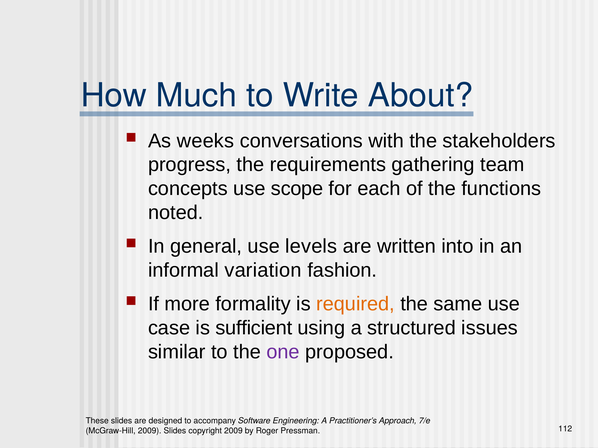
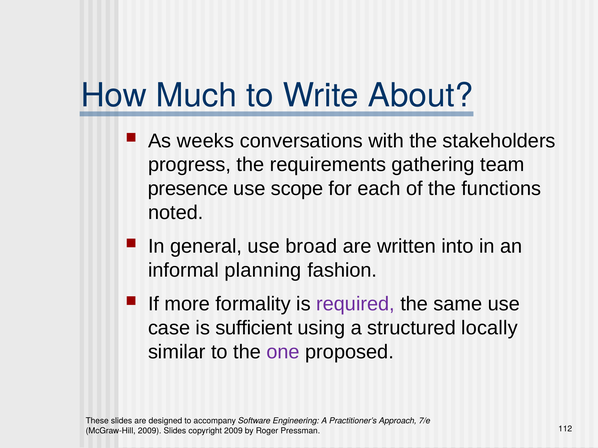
concepts: concepts -> presence (188, 189)
levels: levels -> broad (311, 247)
variation: variation -> planning (263, 271)
required colour: orange -> purple (356, 304)
issues: issues -> locally (489, 328)
